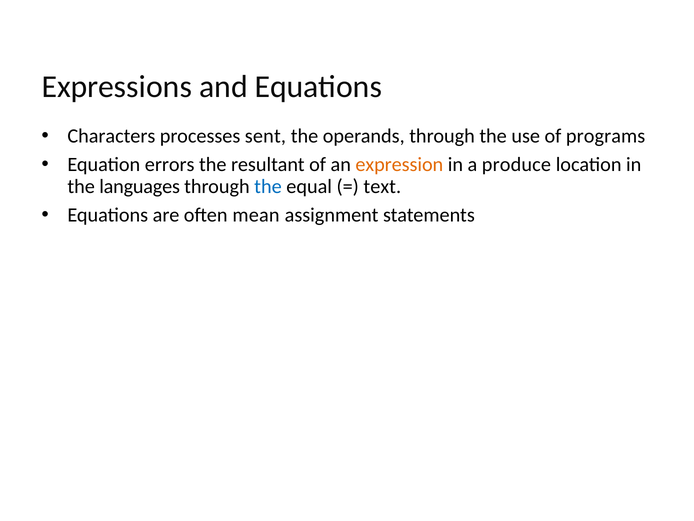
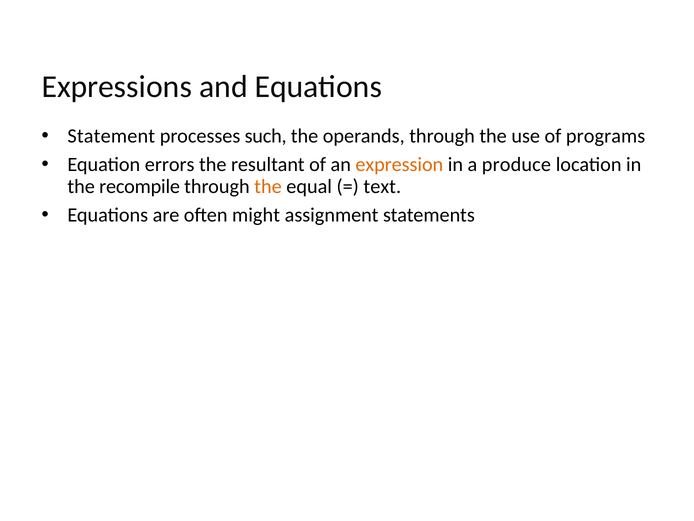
Characters: Characters -> Statement (111, 136)
sent: sent -> such (266, 136)
languages: languages -> recompile (140, 186)
the colour: blue -> orange (268, 186)
mean: mean -> might (256, 215)
